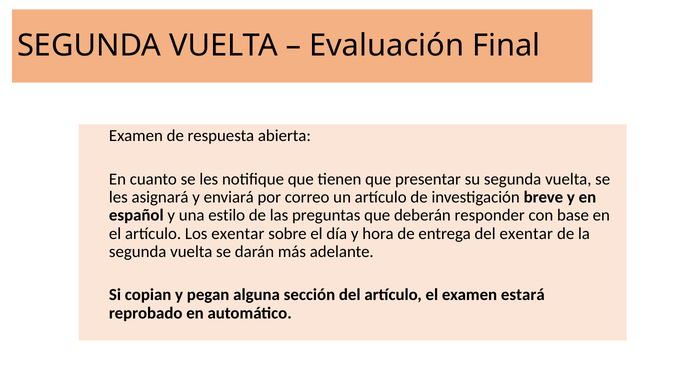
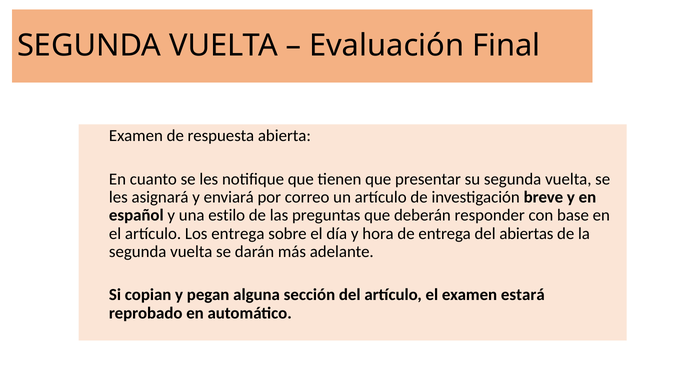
Los exentar: exentar -> entrega (238, 234)
del exentar: exentar -> abiertas (526, 234)
